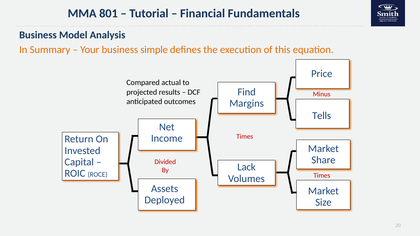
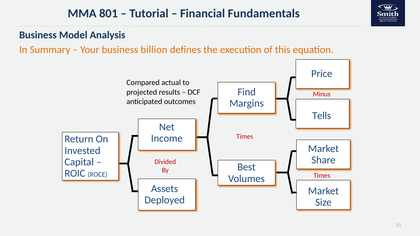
simple: simple -> billion (154, 50)
Lack: Lack -> Best (246, 167)
